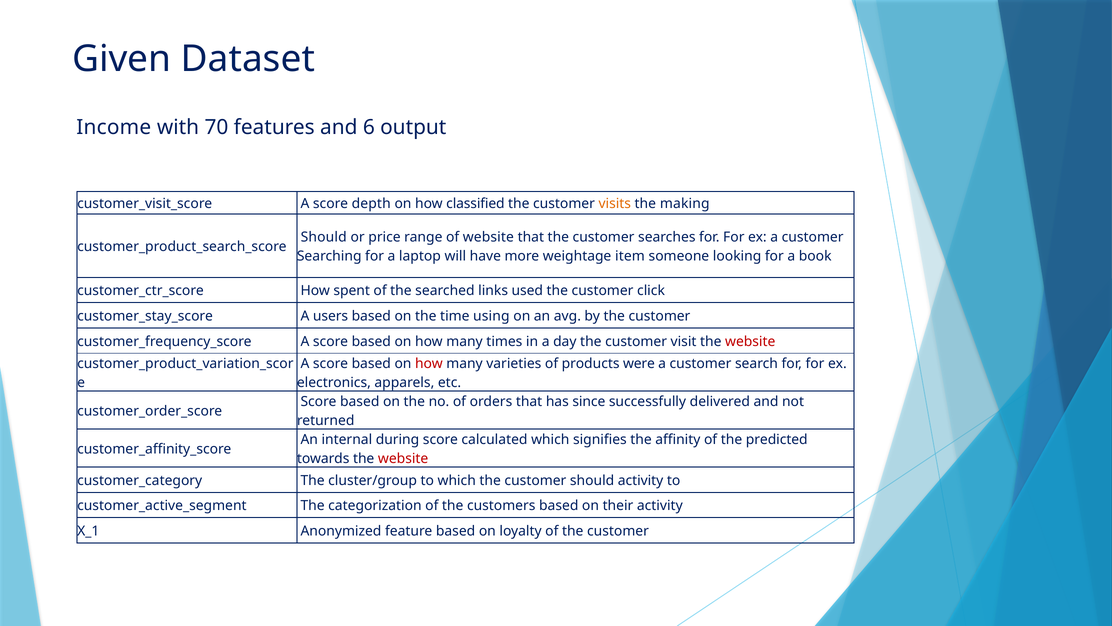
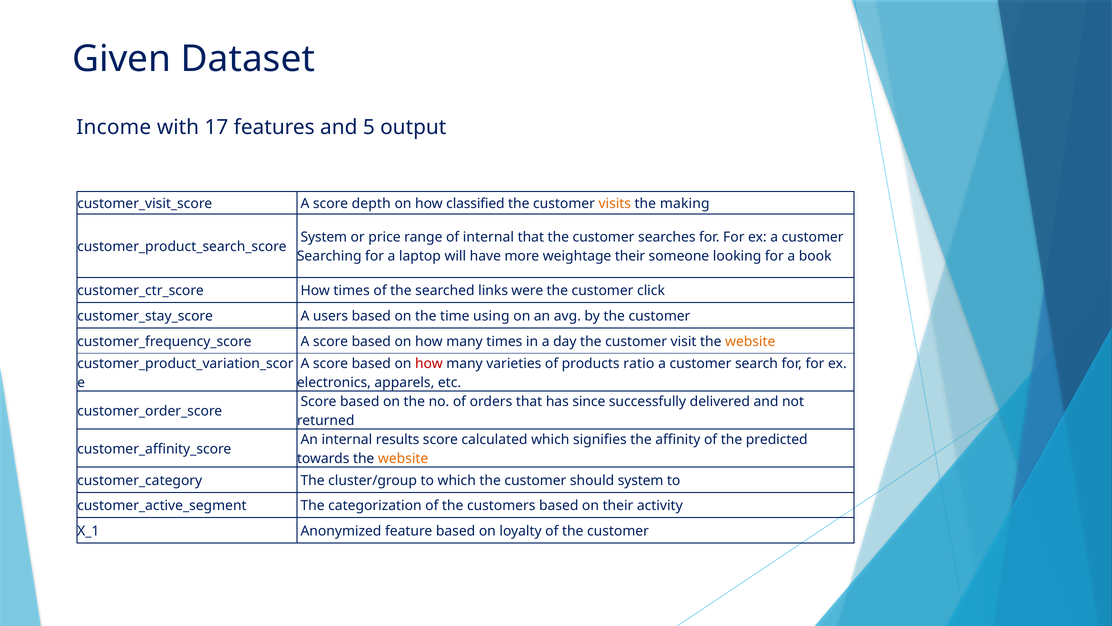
70: 70 -> 17 (216, 127)
6: 6 -> 5 (369, 127)
Should: Should -> System (324, 237)
of website: website -> internal (488, 237)
weightage item: item -> their (630, 256)
How spent: spent -> times (352, 291)
used: used -> were (527, 291)
website colour: red -> orange (750, 341)
were: were -> ratio (639, 363)
during: during -> results (398, 439)
website colour: red -> orange (403, 458)
should activity: activity -> system (641, 480)
